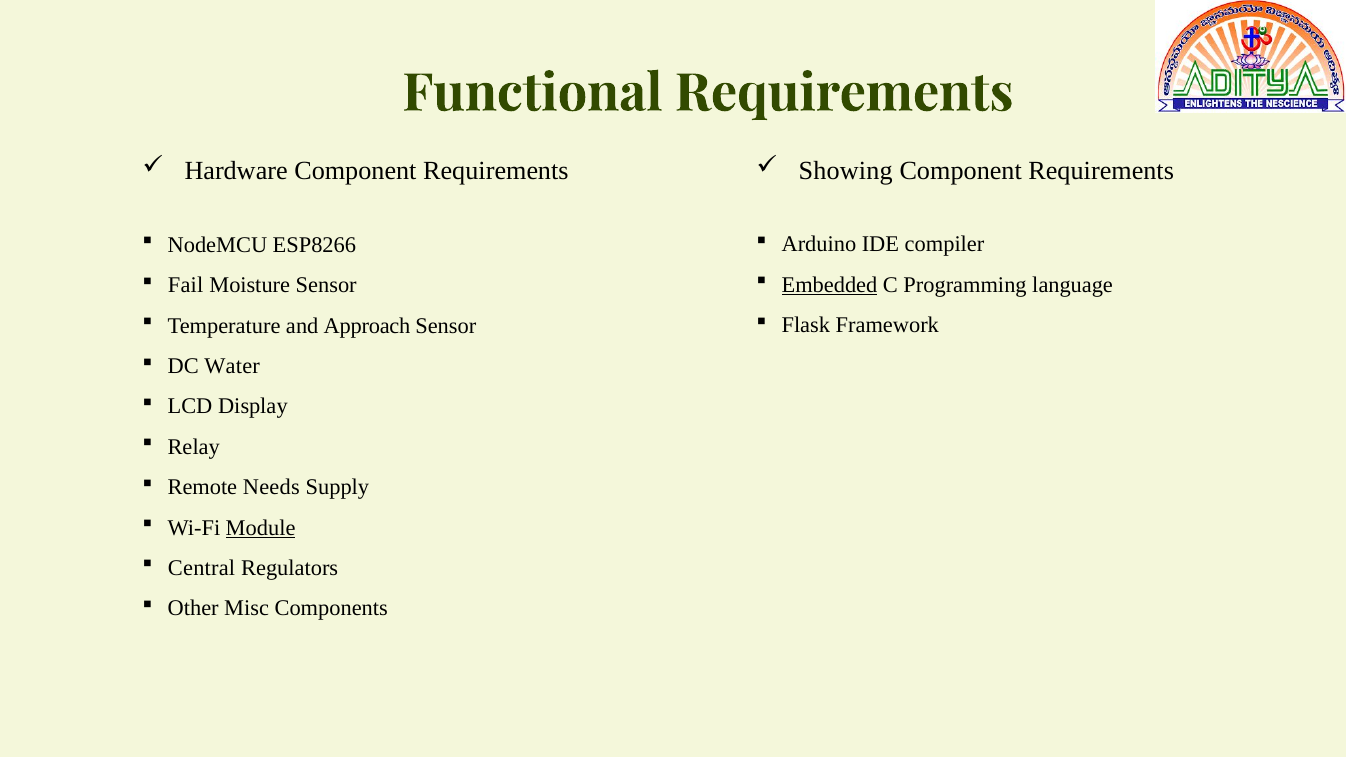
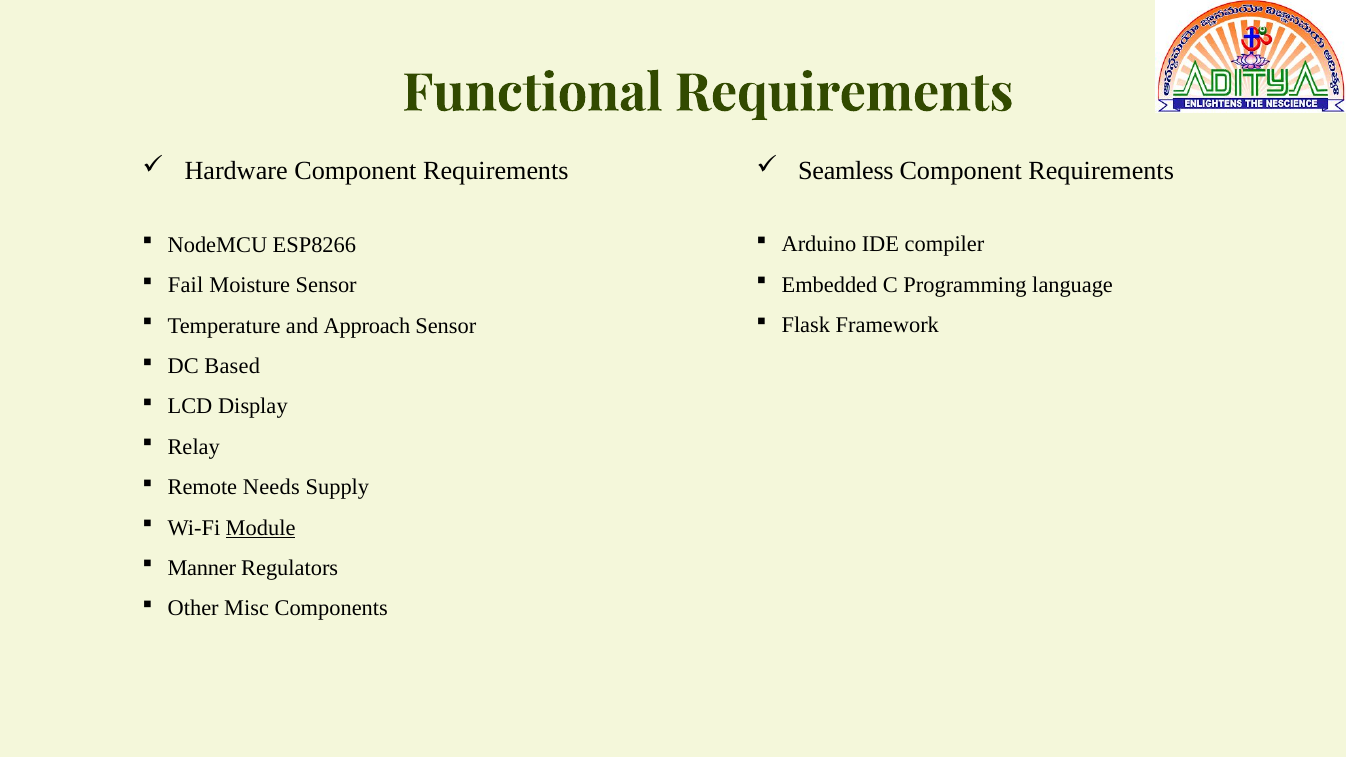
Showing: Showing -> Seamless (846, 171)
Embedded underline: present -> none (830, 285)
Water: Water -> Based (232, 366)
Central: Central -> Manner (202, 568)
